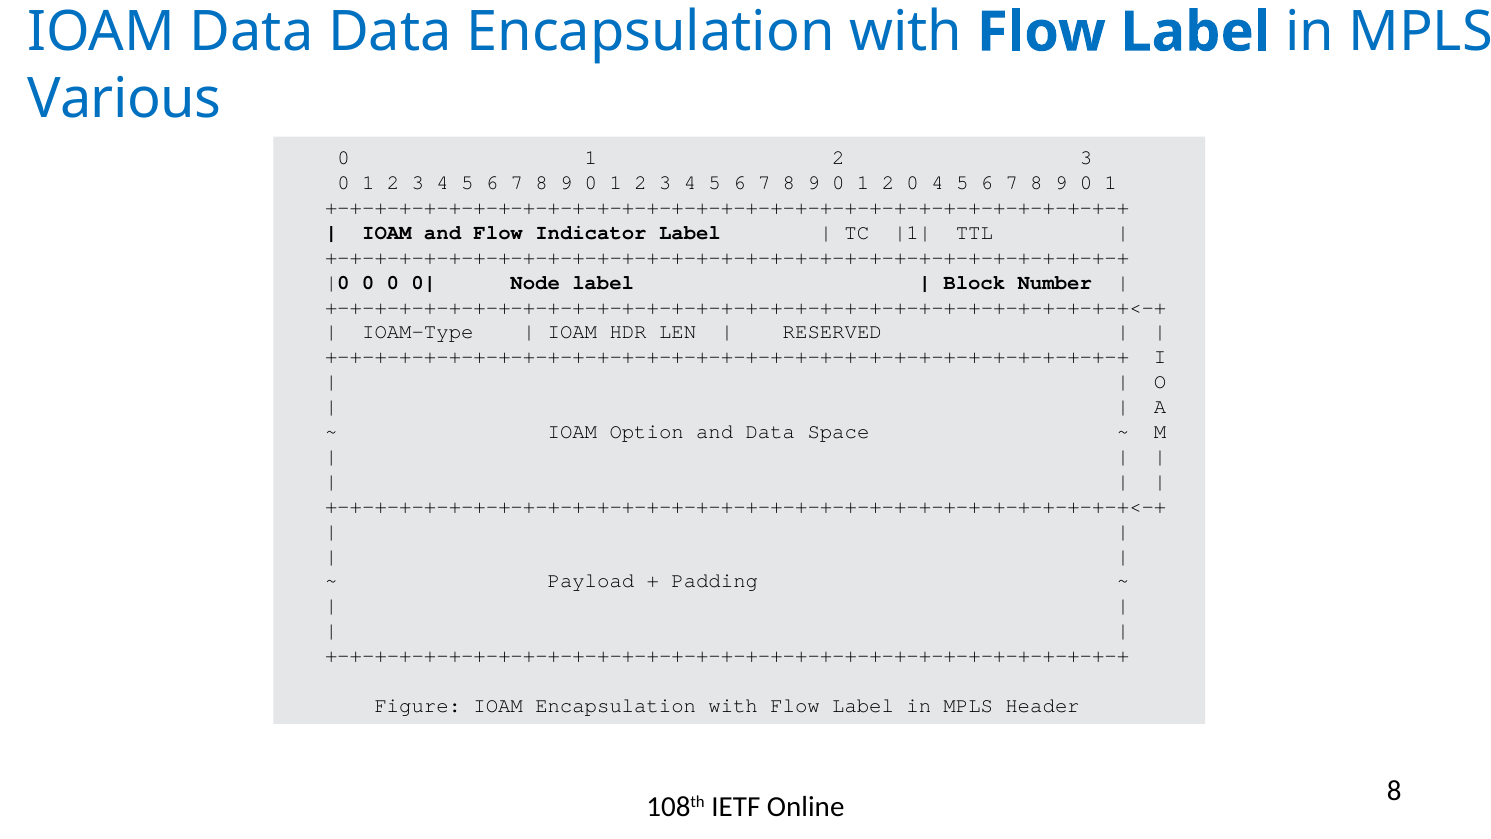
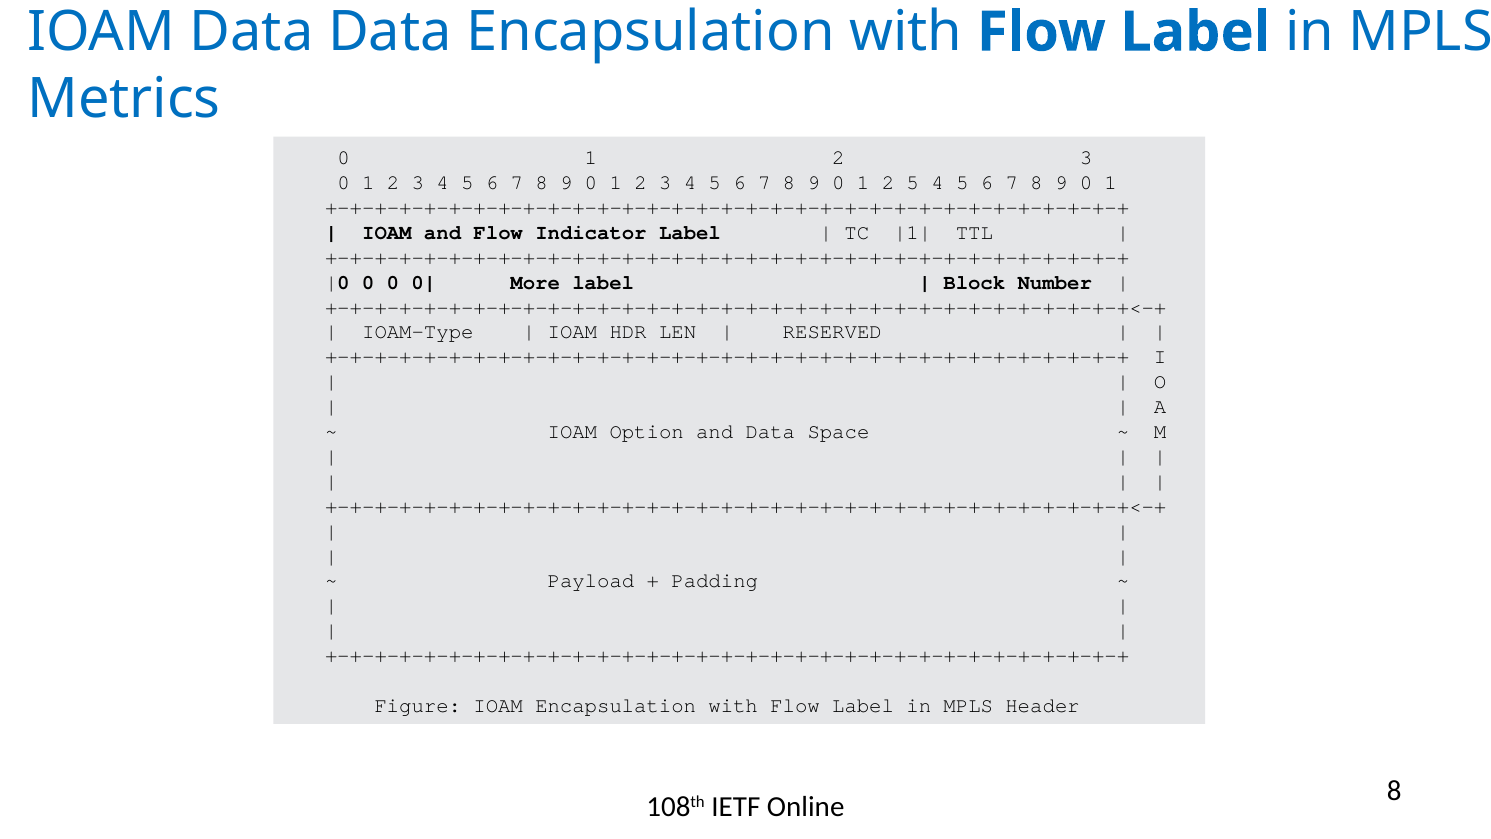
Various: Various -> Metrics (124, 99)
2 0: 0 -> 5 (913, 183)
Node: Node -> More (535, 282)
